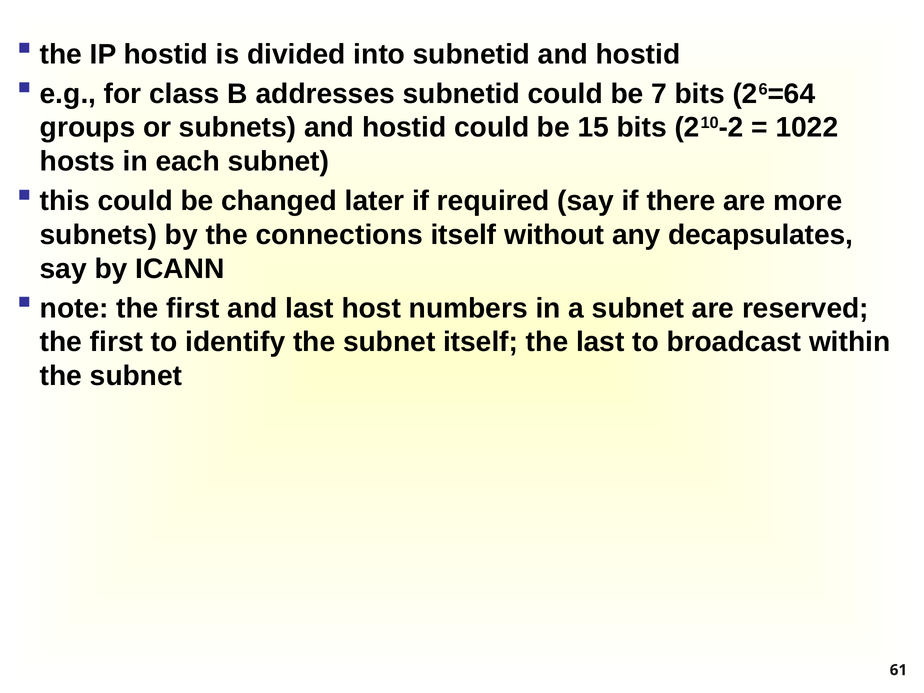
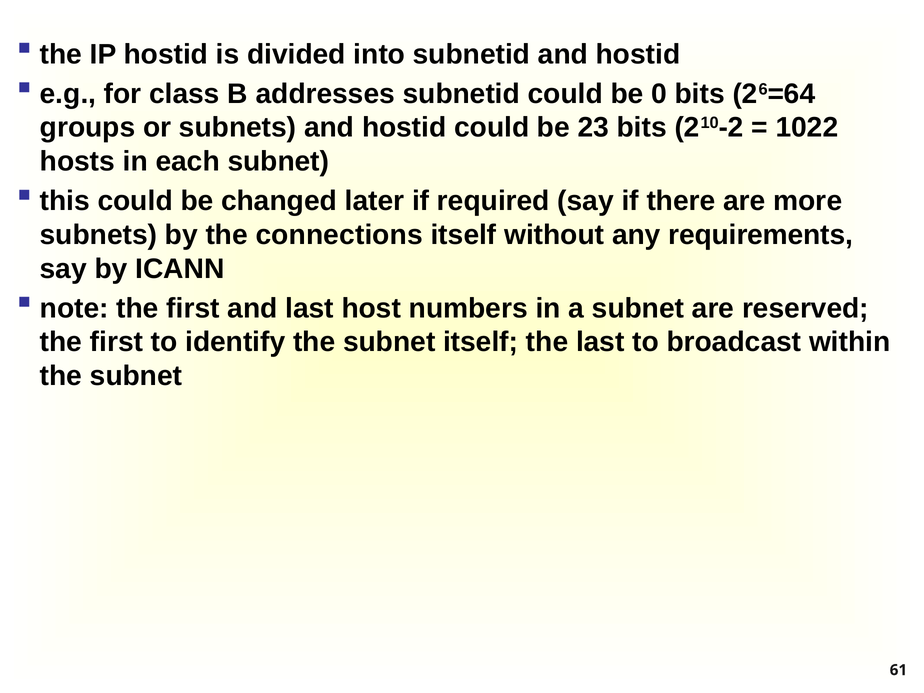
7: 7 -> 0 (659, 94)
15: 15 -> 23 (593, 128)
decapsulates: decapsulates -> requirements (761, 235)
